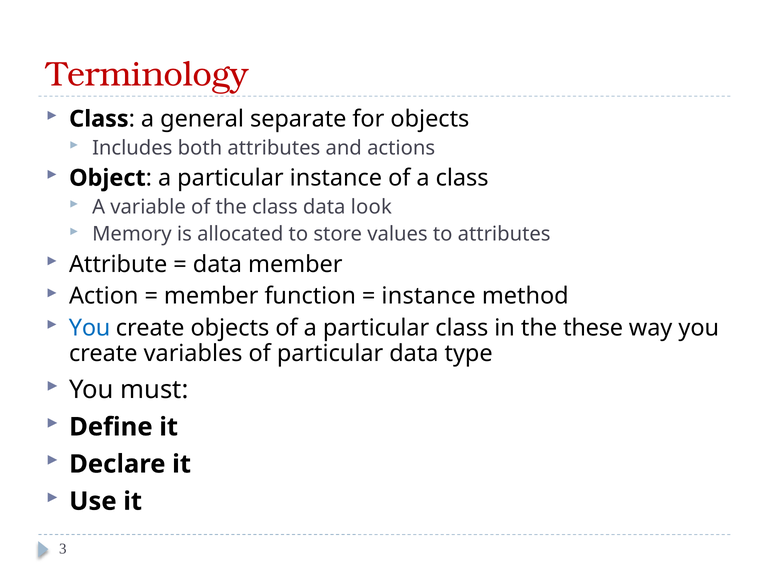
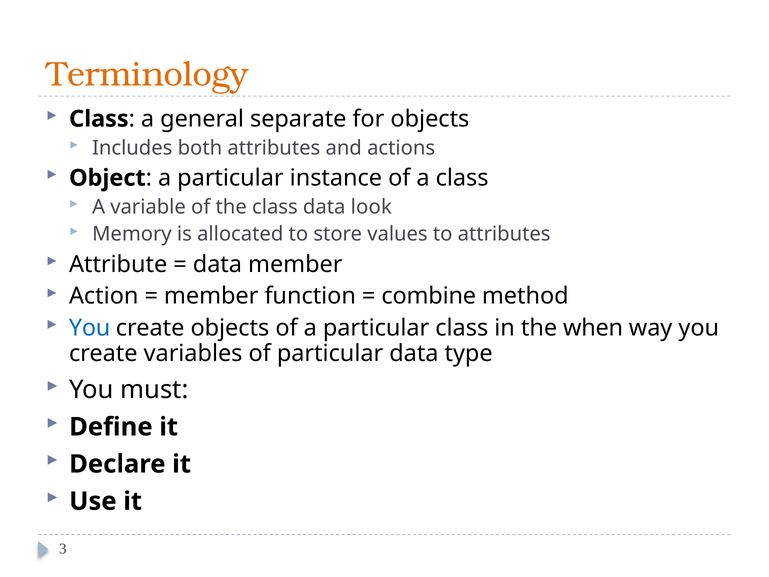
Terminology colour: red -> orange (147, 74)
instance: instance -> combine (429, 296)
these: these -> when (593, 328)
